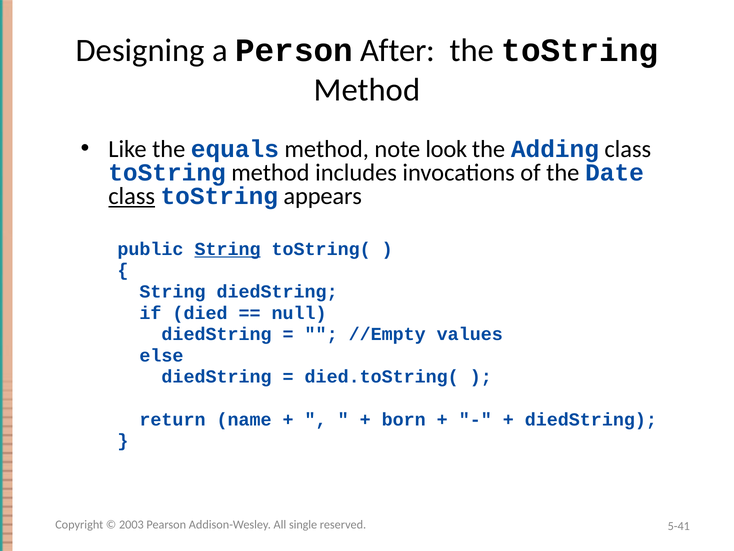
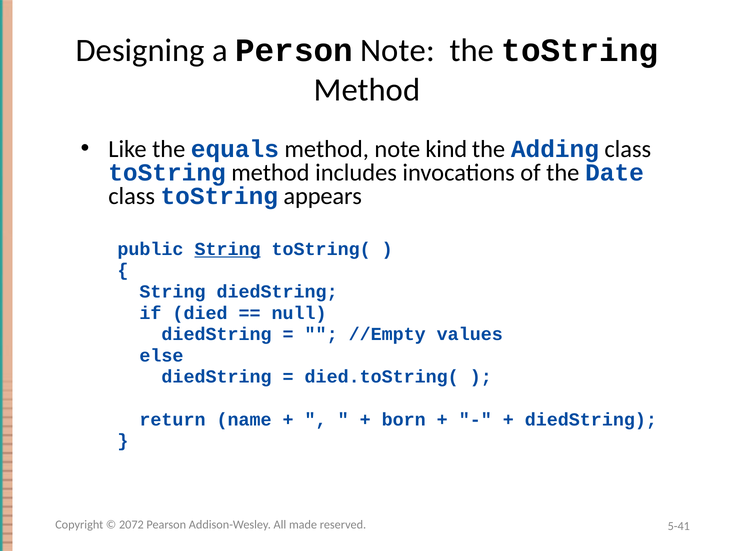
Person After: After -> Note (397, 51)
look: look -> kind (446, 149)
class underline: present -> none (132, 196)
2003: 2003 -> 2072 (131, 524)
single: single -> made (303, 524)
